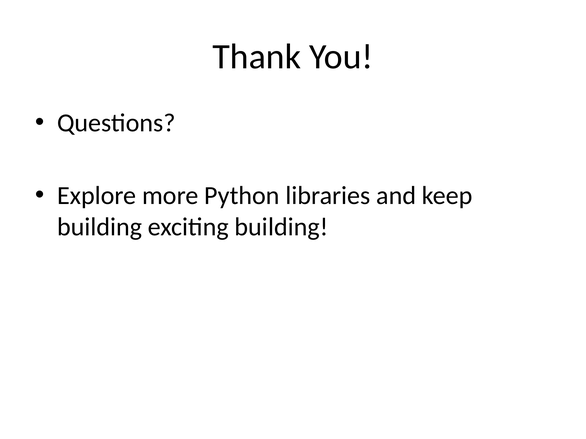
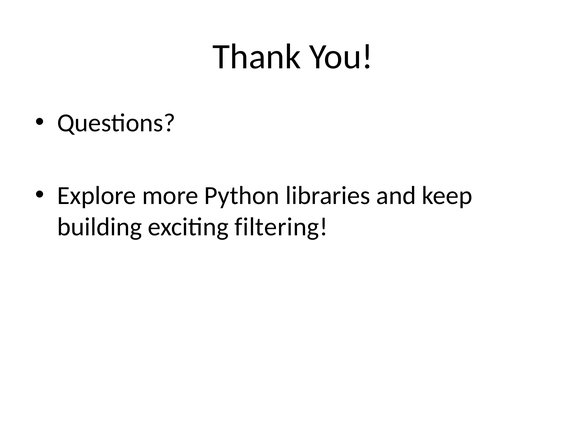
exciting building: building -> filtering (281, 227)
